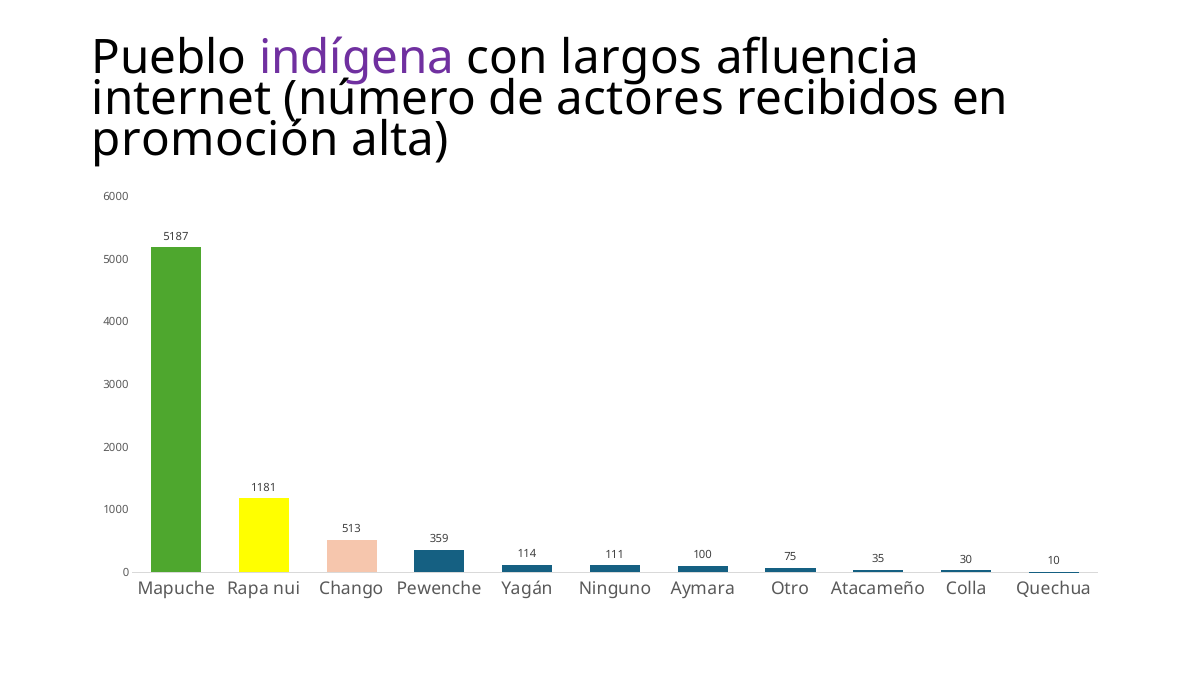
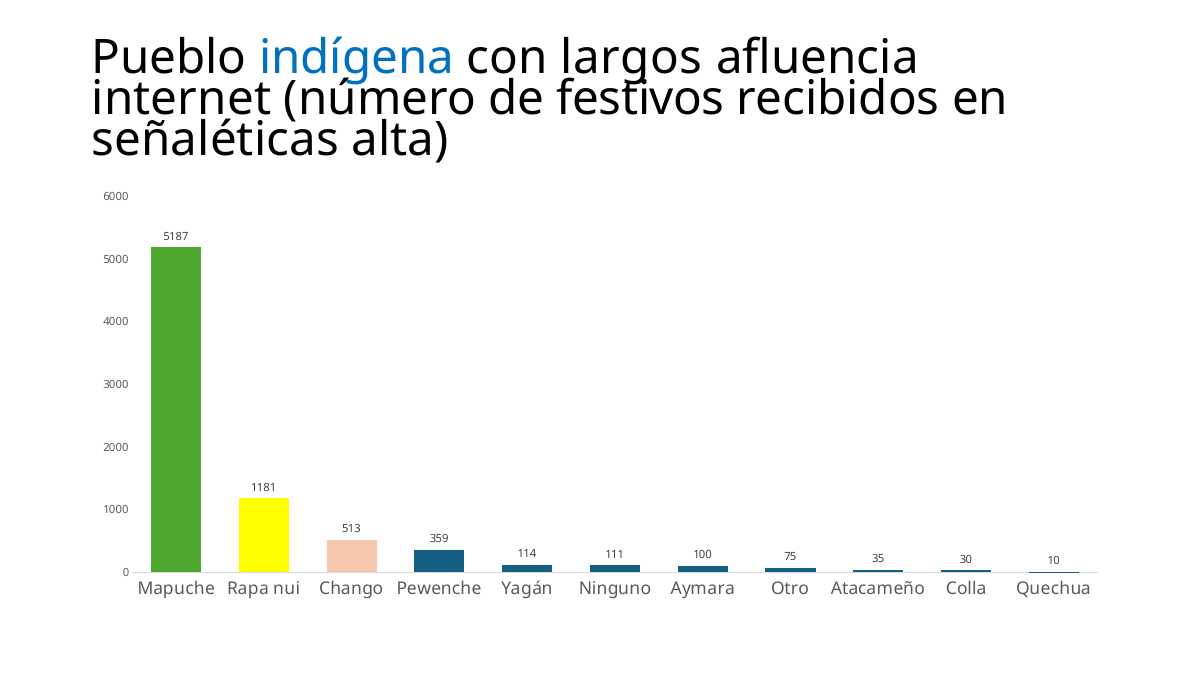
indígena colour: purple -> blue (357, 58)
actores: actores -> festivos (641, 99)
promoción: promoción -> señaléticas (215, 140)
